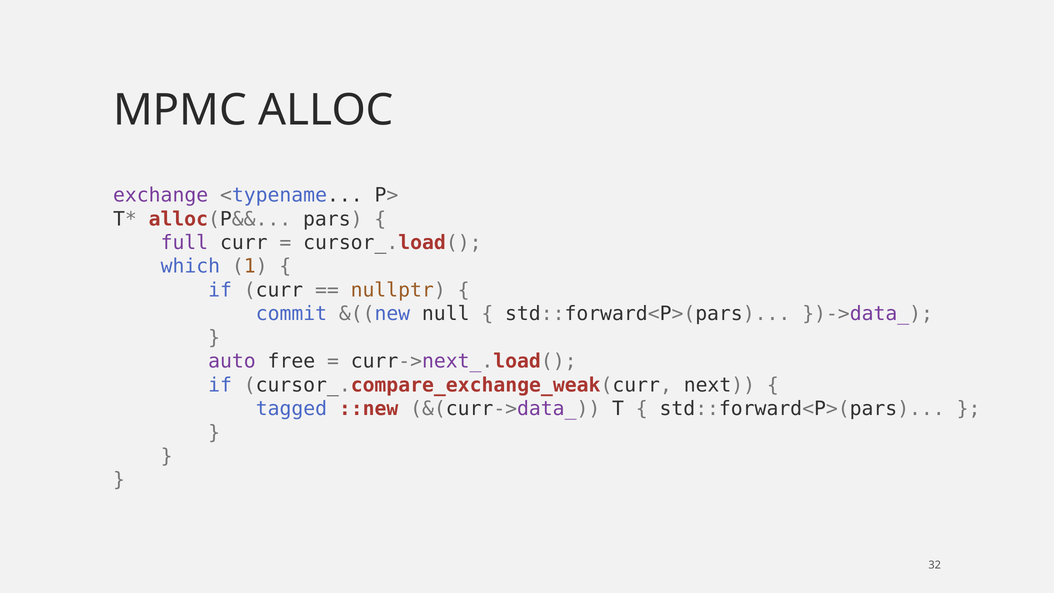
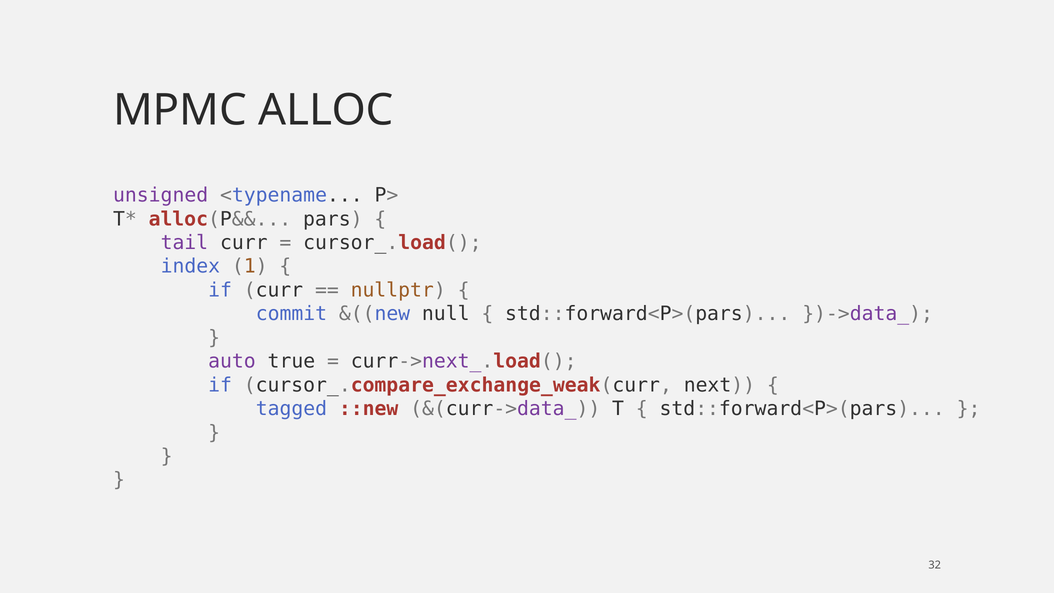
exchange: exchange -> unsigned (161, 195)
full: full -> tail (184, 243)
which: which -> index (190, 266)
free: free -> true (291, 361)
